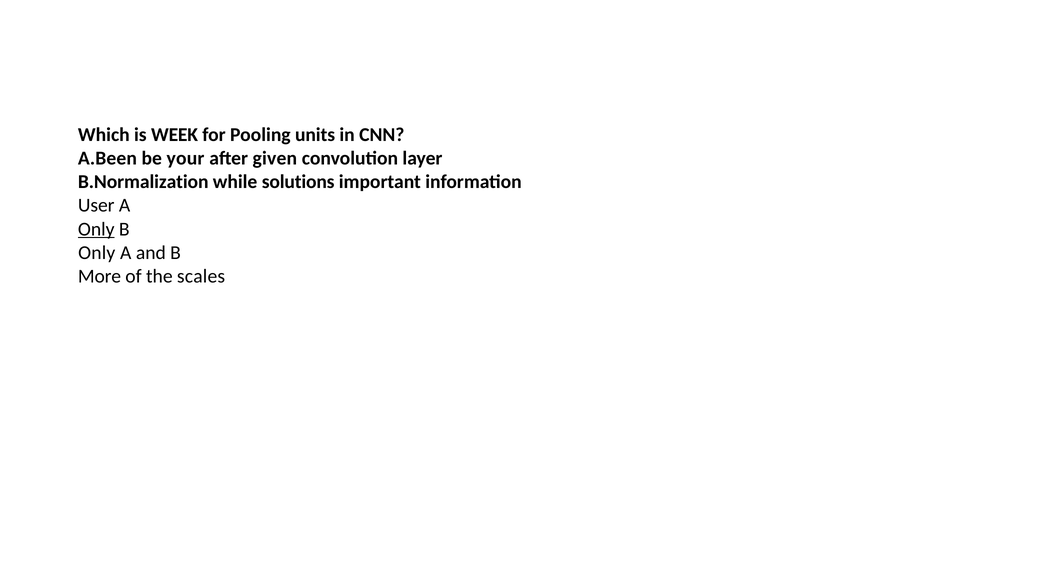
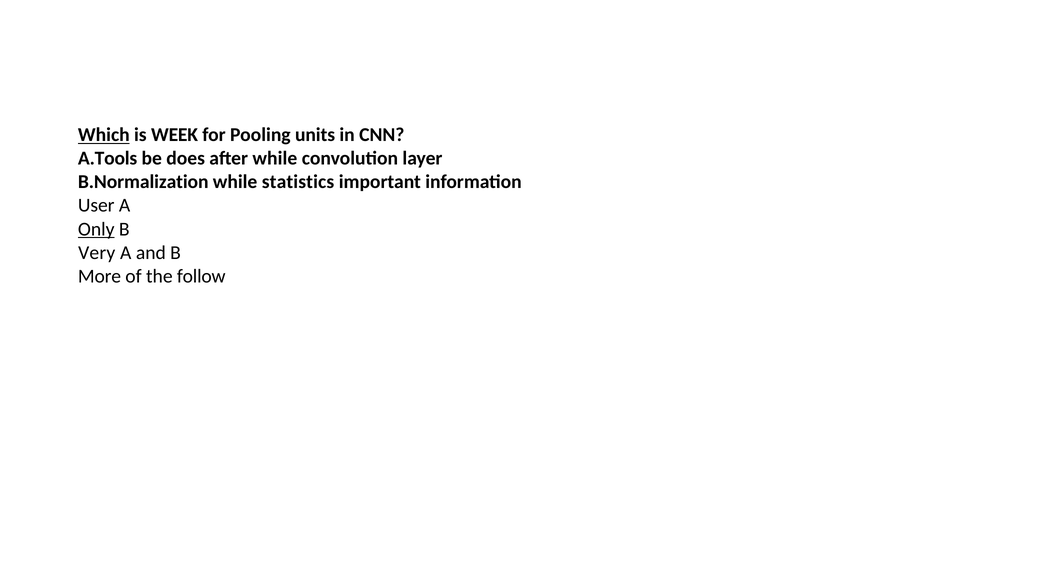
Which underline: none -> present (104, 135)
A.Been: A.Been -> A.Tools (108, 158)
your: your -> does (186, 158)
after given: given -> while (275, 158)
solutions: solutions -> statistics (298, 182)
Only: Only -> Very (97, 252)
scales: scales -> follow (201, 276)
